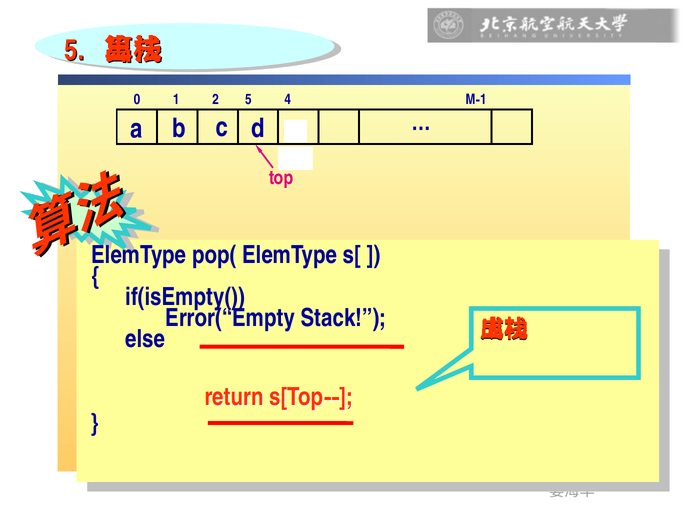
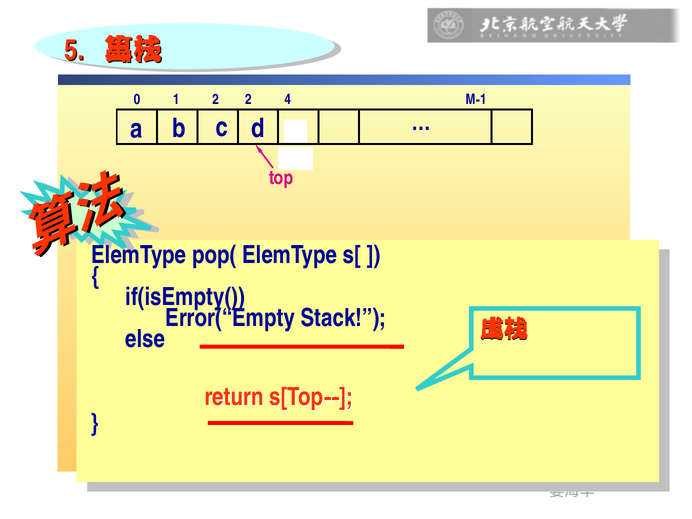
2 5: 5 -> 2 (248, 100)
